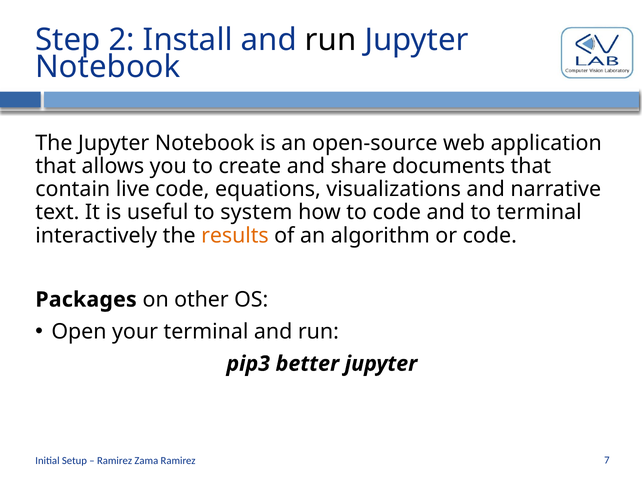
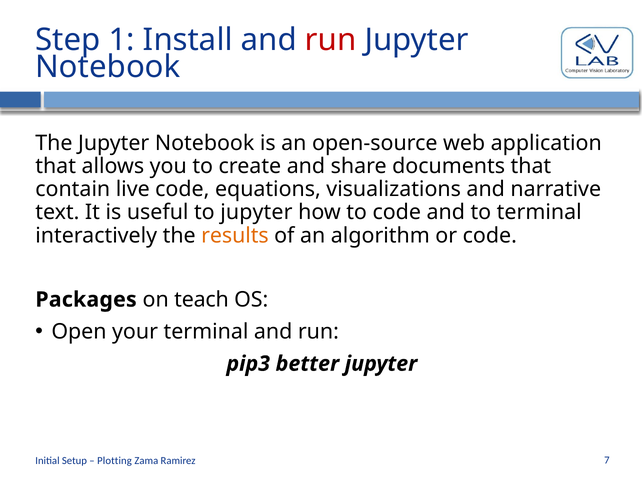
2: 2 -> 1 (122, 40)
run colour: black -> red (331, 40)
to system: system -> jupyter (256, 212)
other: other -> teach (202, 299)
Ramirez: Ramirez -> Plotting (115, 460)
